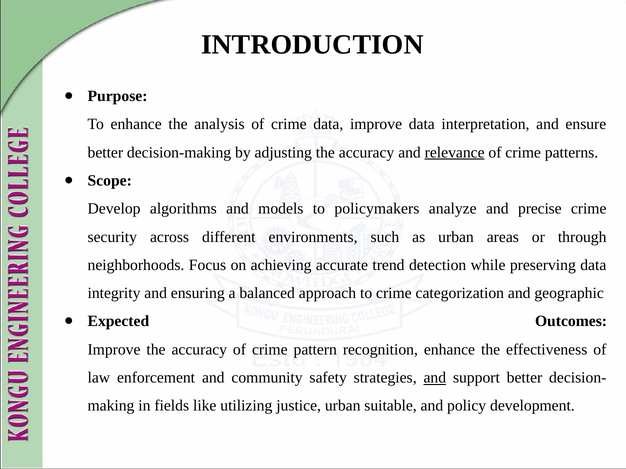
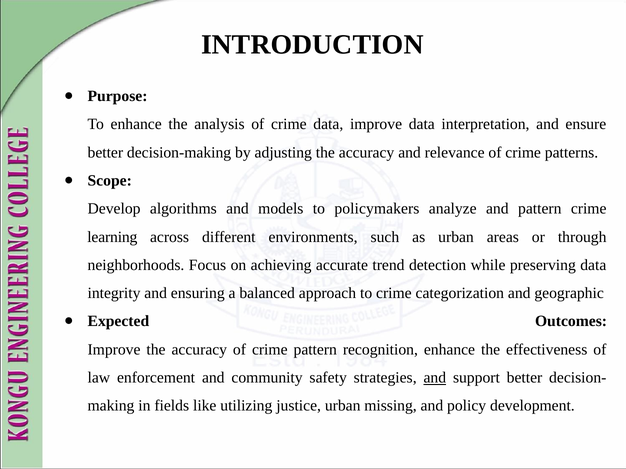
relevance underline: present -> none (455, 153)
and precise: precise -> pattern (540, 209)
security: security -> learning (112, 237)
suitable: suitable -> missing (391, 406)
